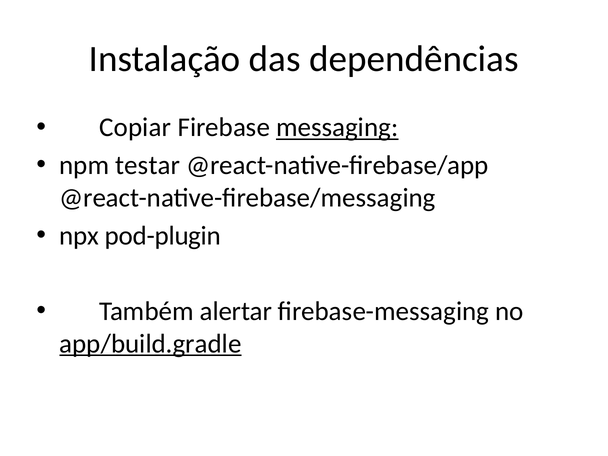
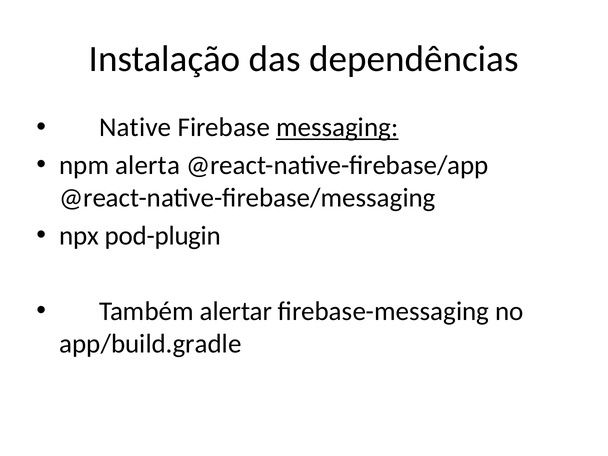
Copiar: Copiar -> Native (135, 128)
testar: testar -> alerta (148, 165)
app/build.gradle underline: present -> none (150, 344)
